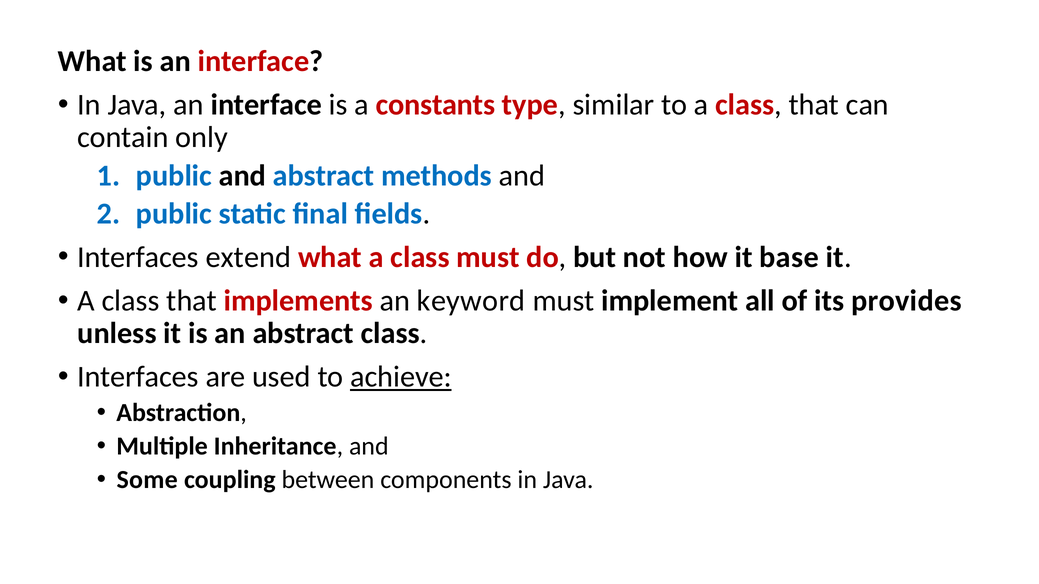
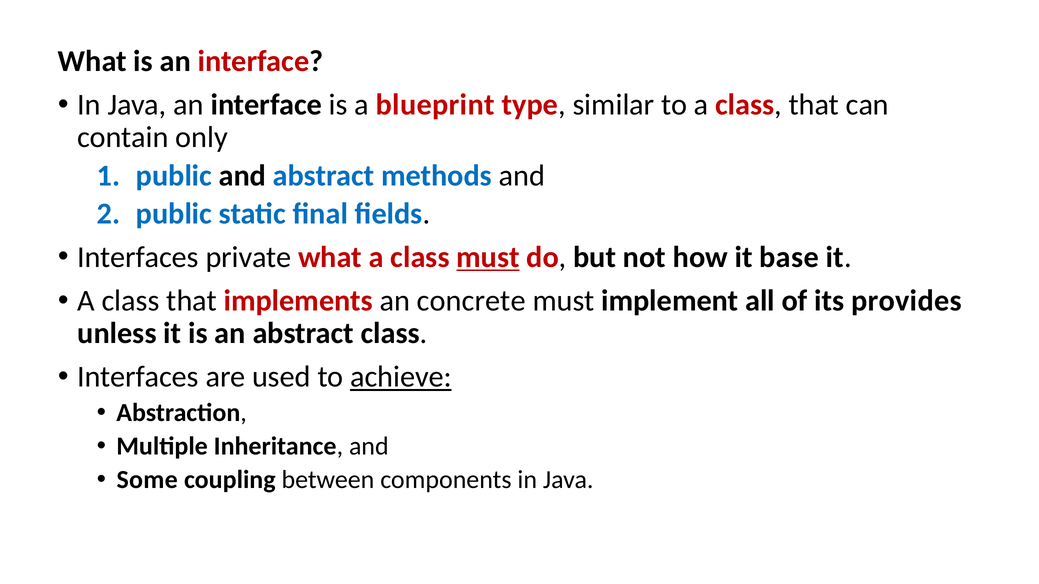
constants: constants -> blueprint (435, 105)
extend: extend -> private (249, 257)
must underline: none -> present (488, 257)
keyword: keyword -> concrete (471, 301)
